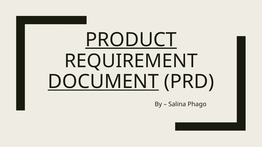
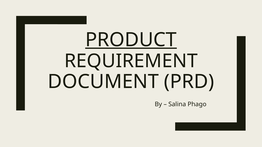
DOCUMENT underline: present -> none (103, 82)
